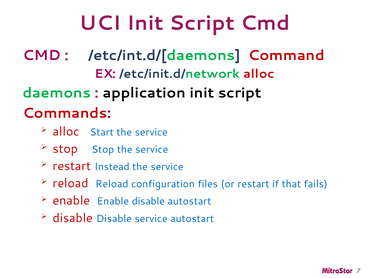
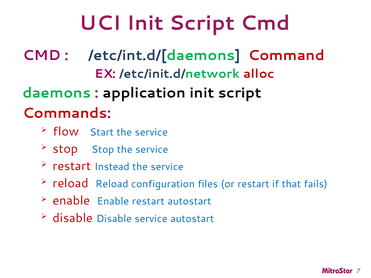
alloc: alloc -> flow (66, 132)
Enable disable: disable -> restart (148, 201)
